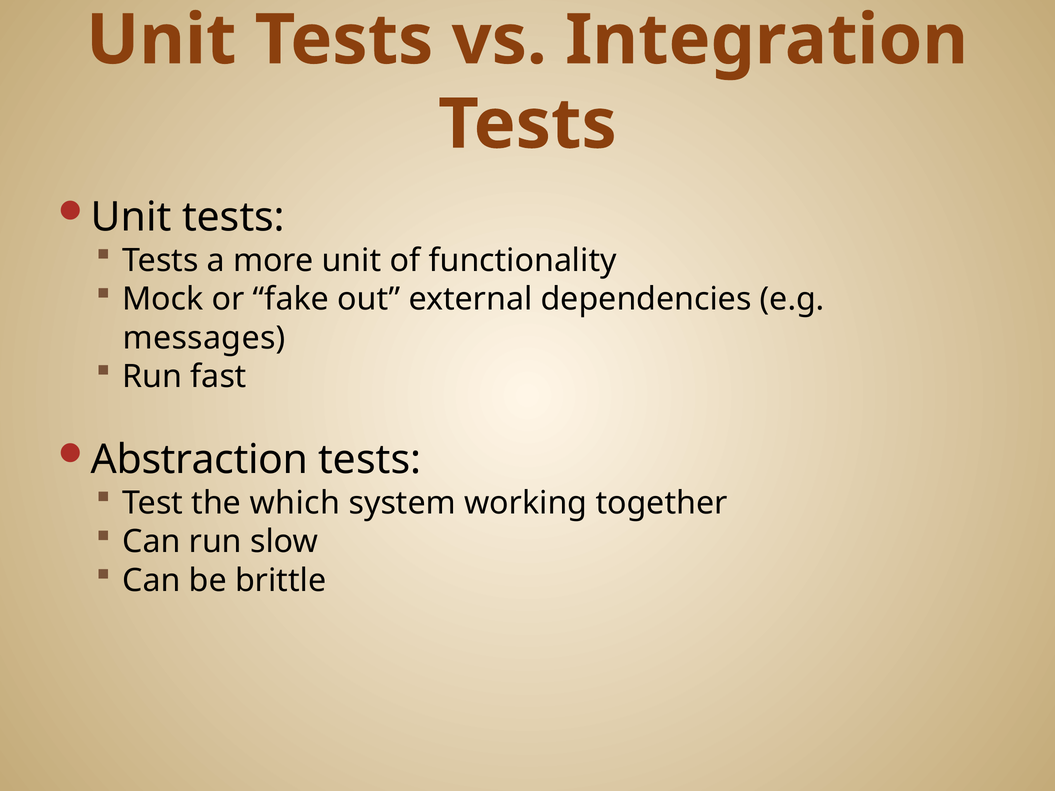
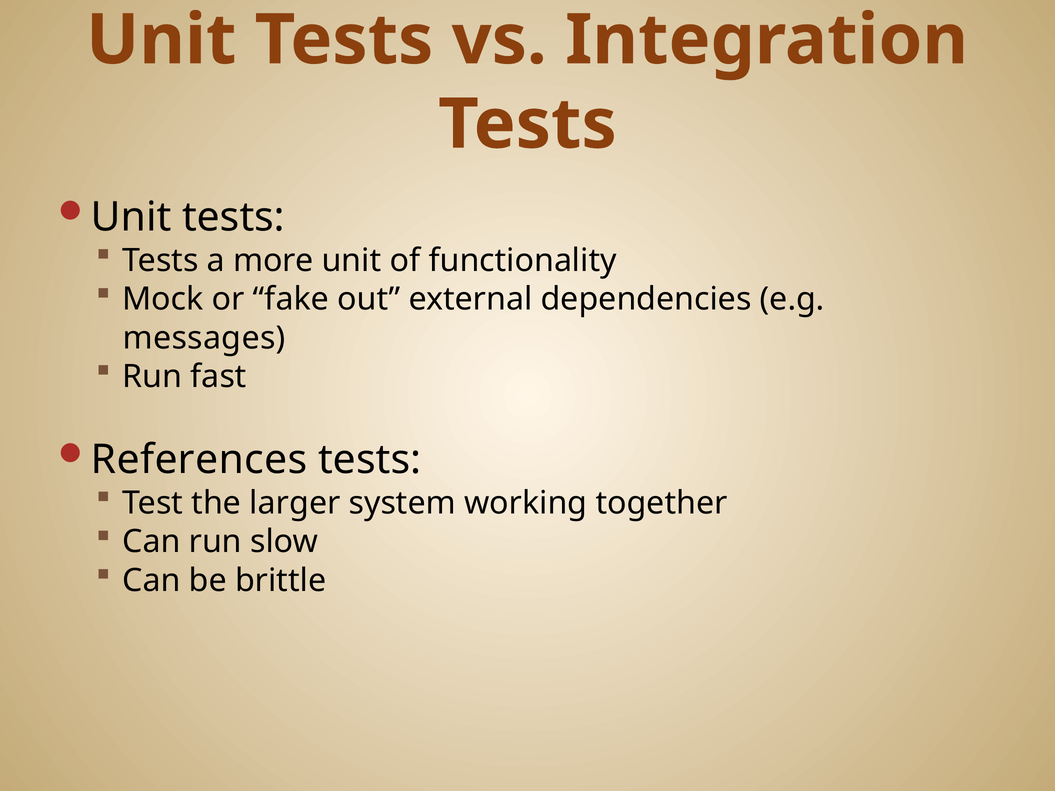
Abstraction: Abstraction -> References (199, 460)
which: which -> larger (295, 503)
